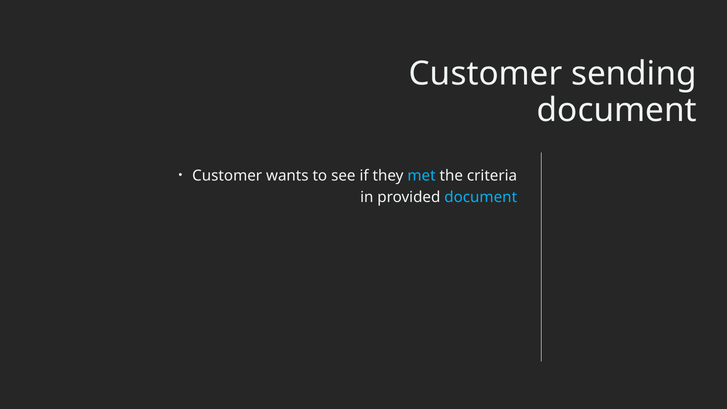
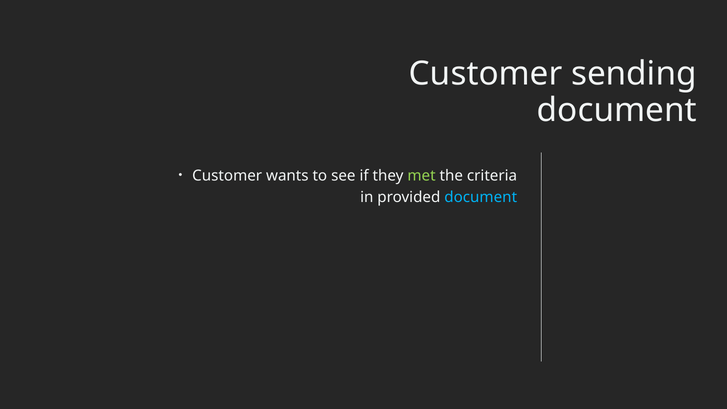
met colour: light blue -> light green (422, 175)
